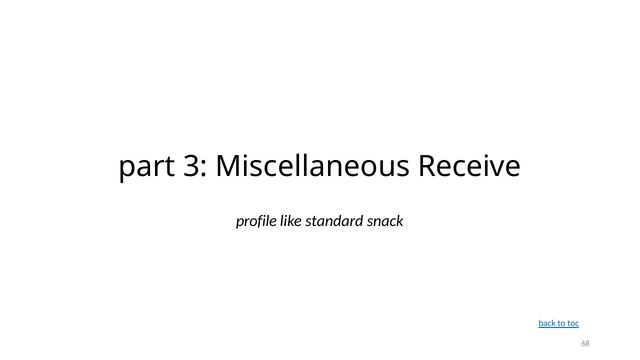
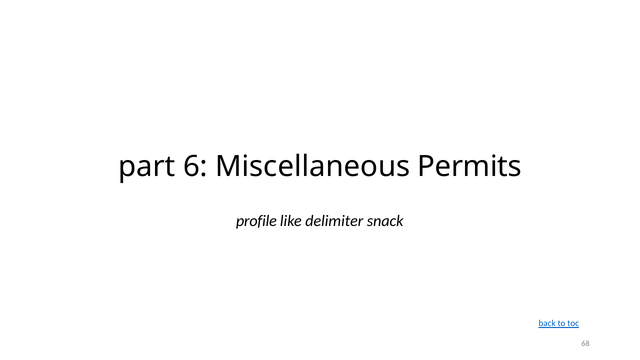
3: 3 -> 6 (195, 166)
Receive: Receive -> Permits (470, 166)
standard: standard -> delimiter (334, 221)
